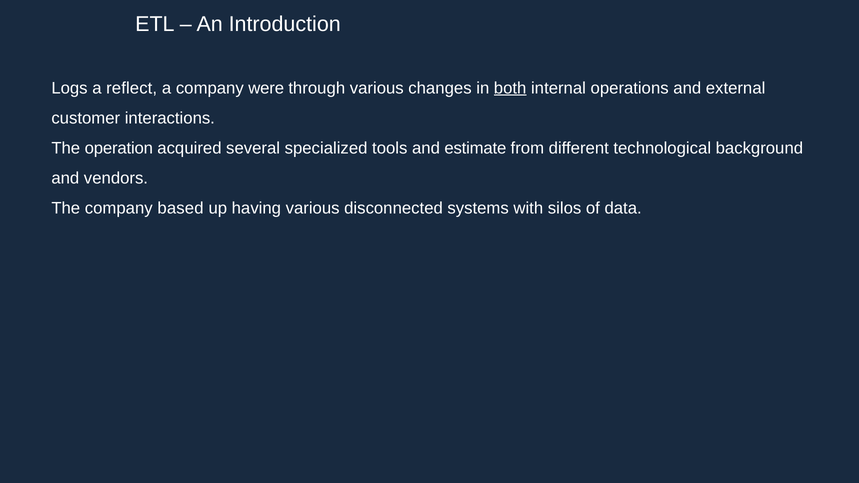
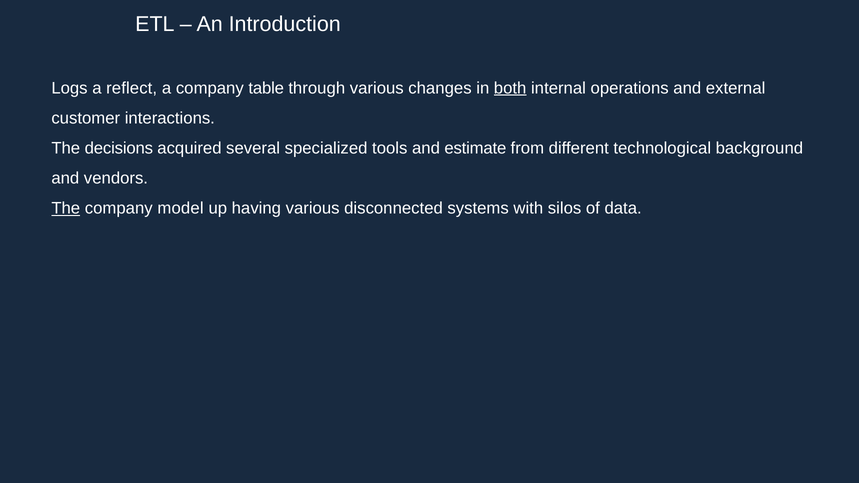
were: were -> table (266, 88)
operation: operation -> decisions (119, 148)
The underline: none -> present (66, 208)
based: based -> model (181, 208)
